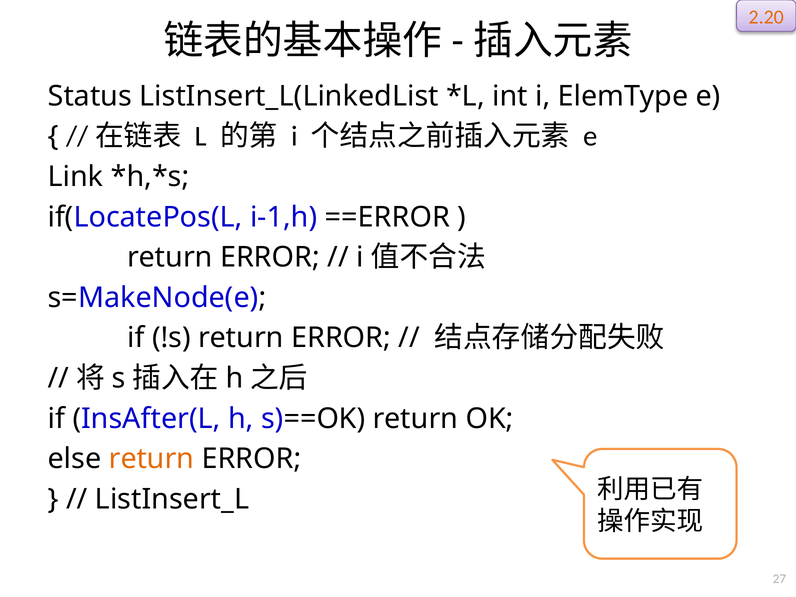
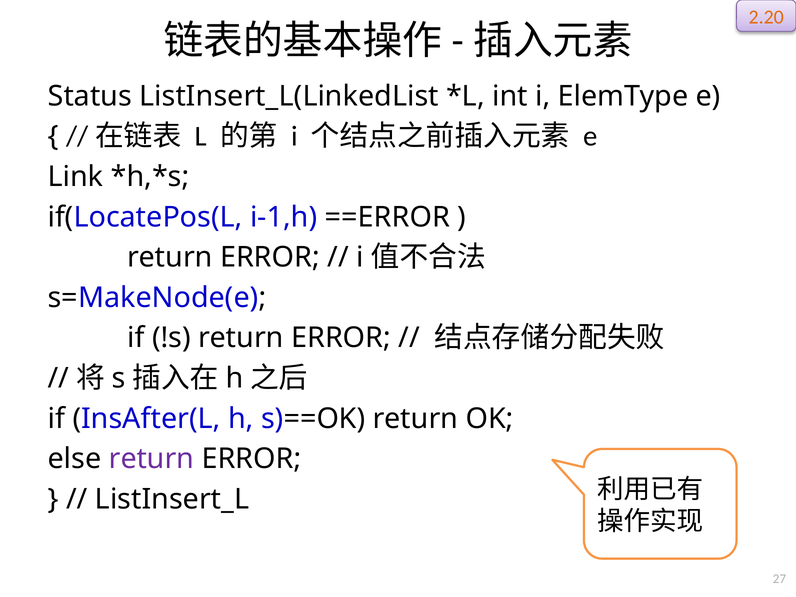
return colour: orange -> purple (152, 459)
